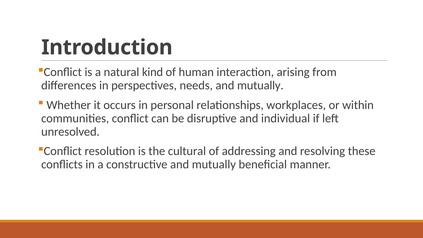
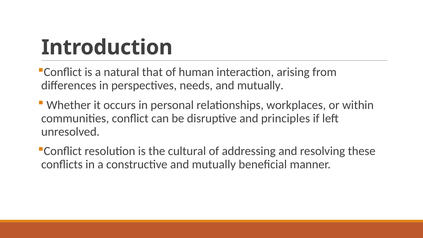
kind: kind -> that (152, 72)
individual: individual -> principles (286, 118)
